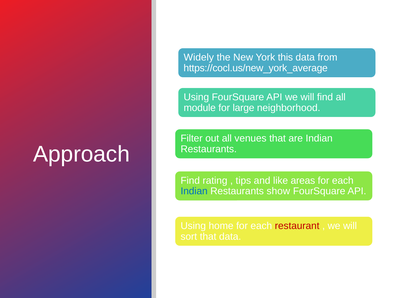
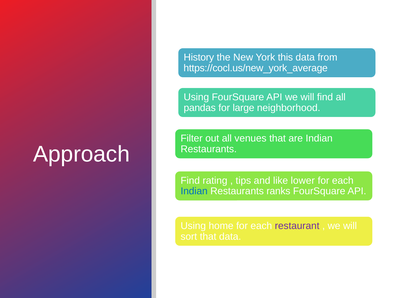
Widely: Widely -> History (199, 57)
module: module -> pandas (200, 108)
areas: areas -> lower (303, 180)
show: show -> ranks (278, 191)
restaurant colour: red -> purple (297, 226)
